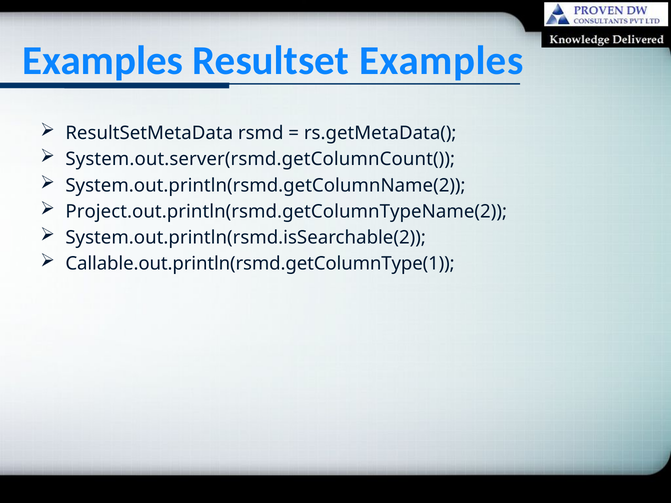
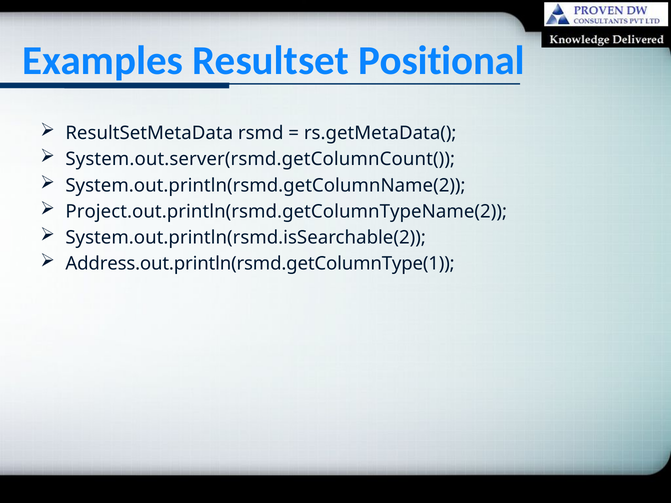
Resultset Examples: Examples -> Positional (442, 61)
Callable.out.println(rsmd.getColumnType(1: Callable.out.println(rsmd.getColumnType(1 -> Address.out.println(rsmd.getColumnType(1 (260, 264)
